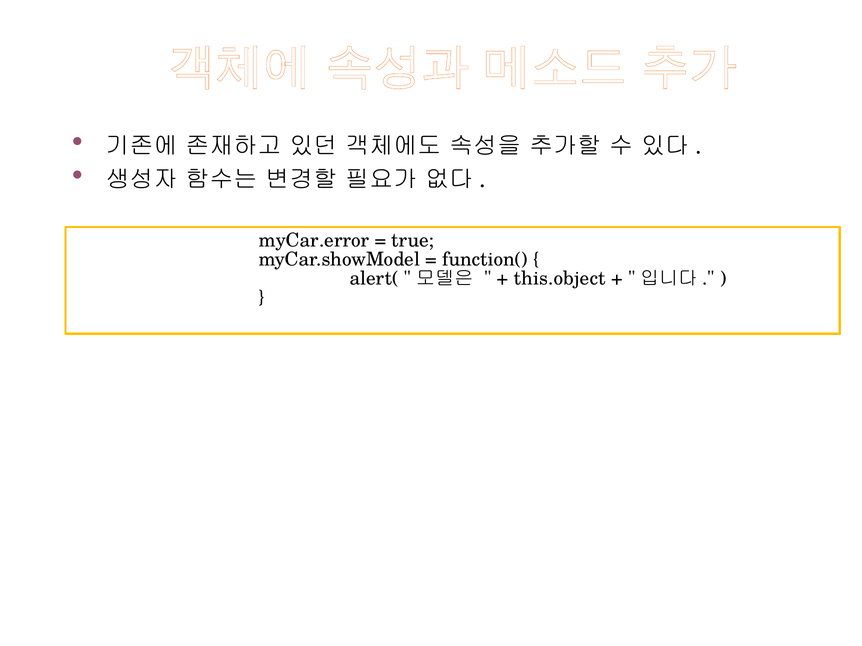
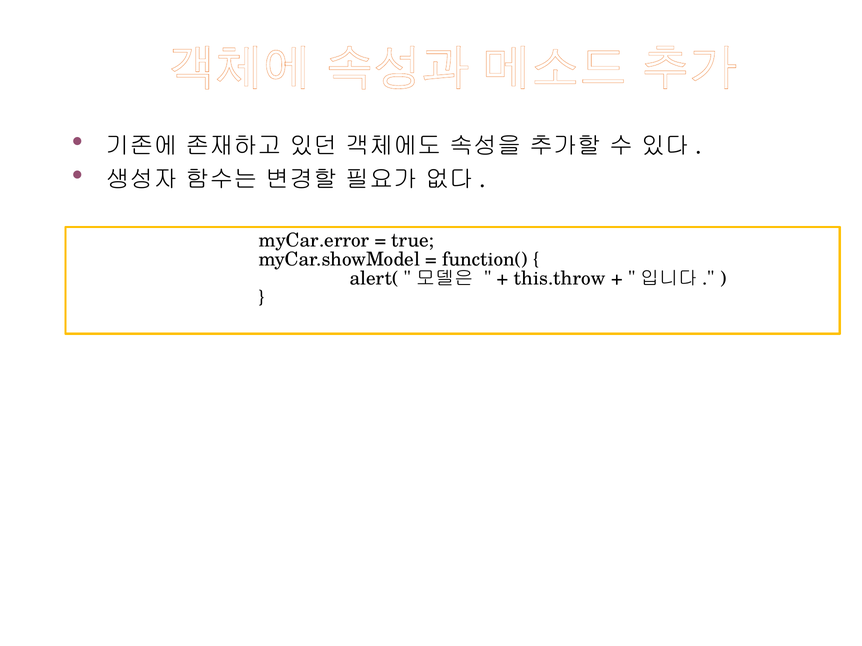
this.object: this.object -> this.throw (560, 279)
